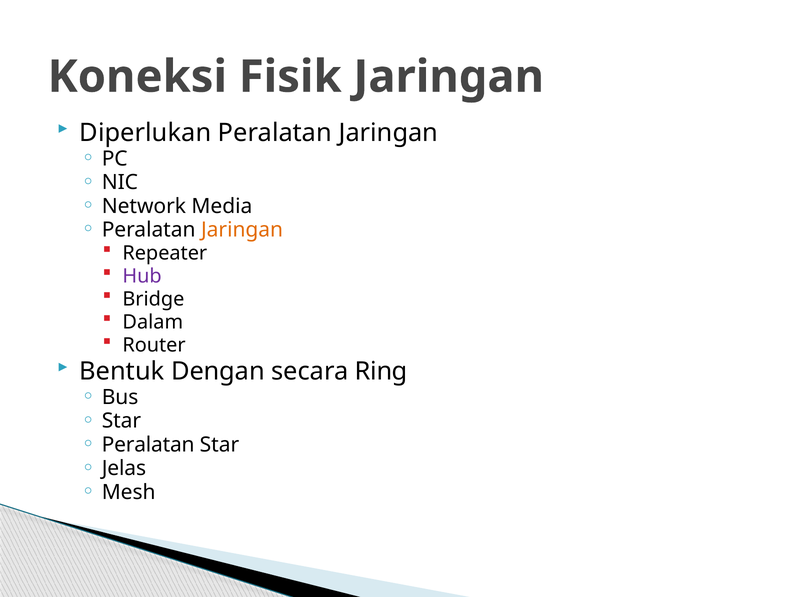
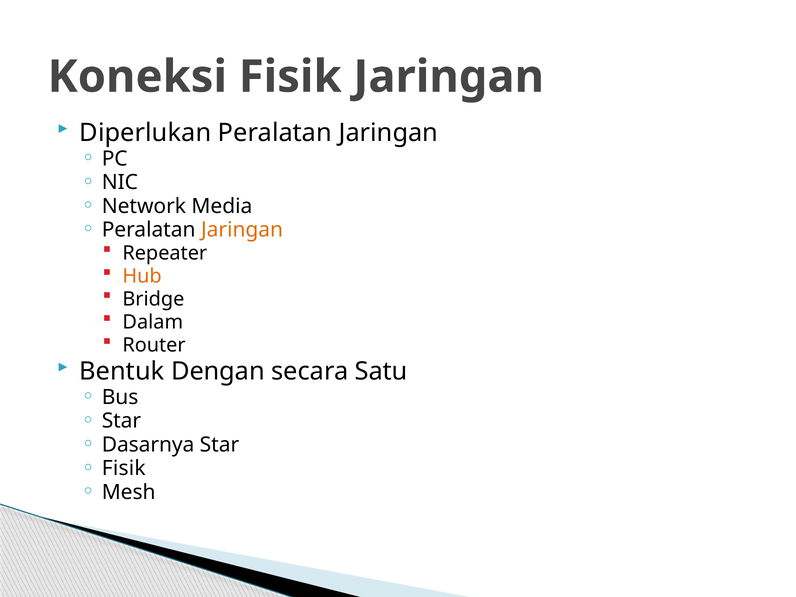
Hub colour: purple -> orange (142, 276)
Ring: Ring -> Satu (381, 371)
Peralatan: Peralatan -> Dasarnya (148, 445)
Jelas: Jelas -> Fisik (124, 468)
